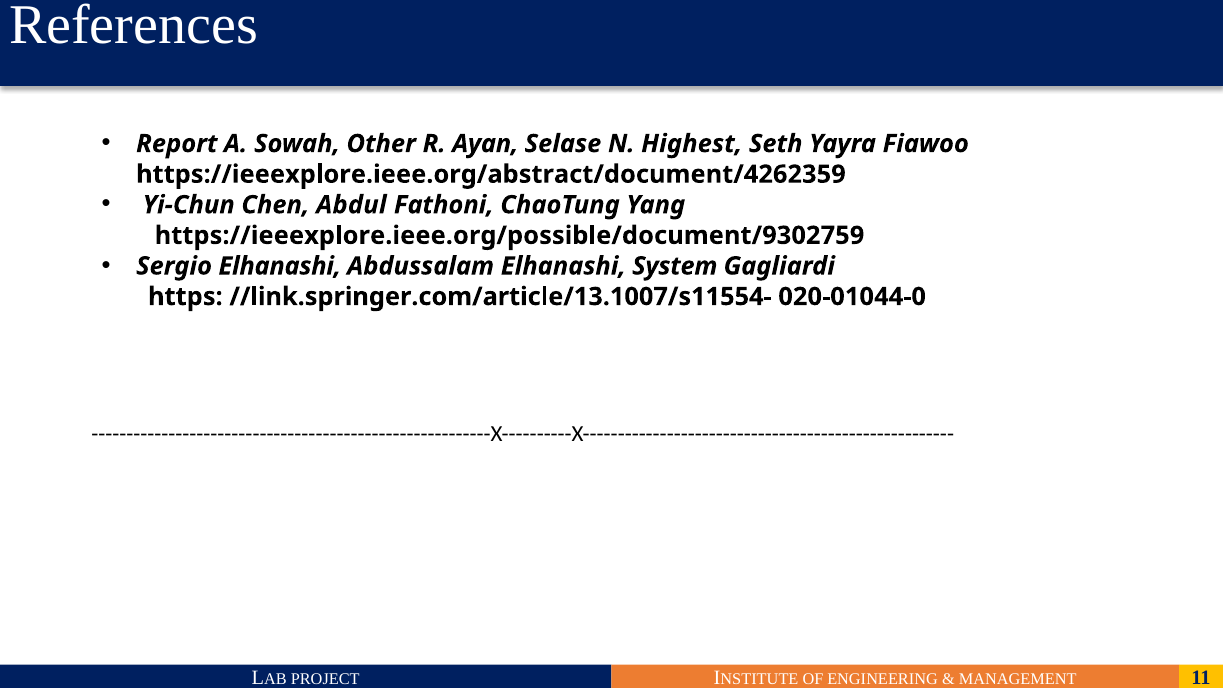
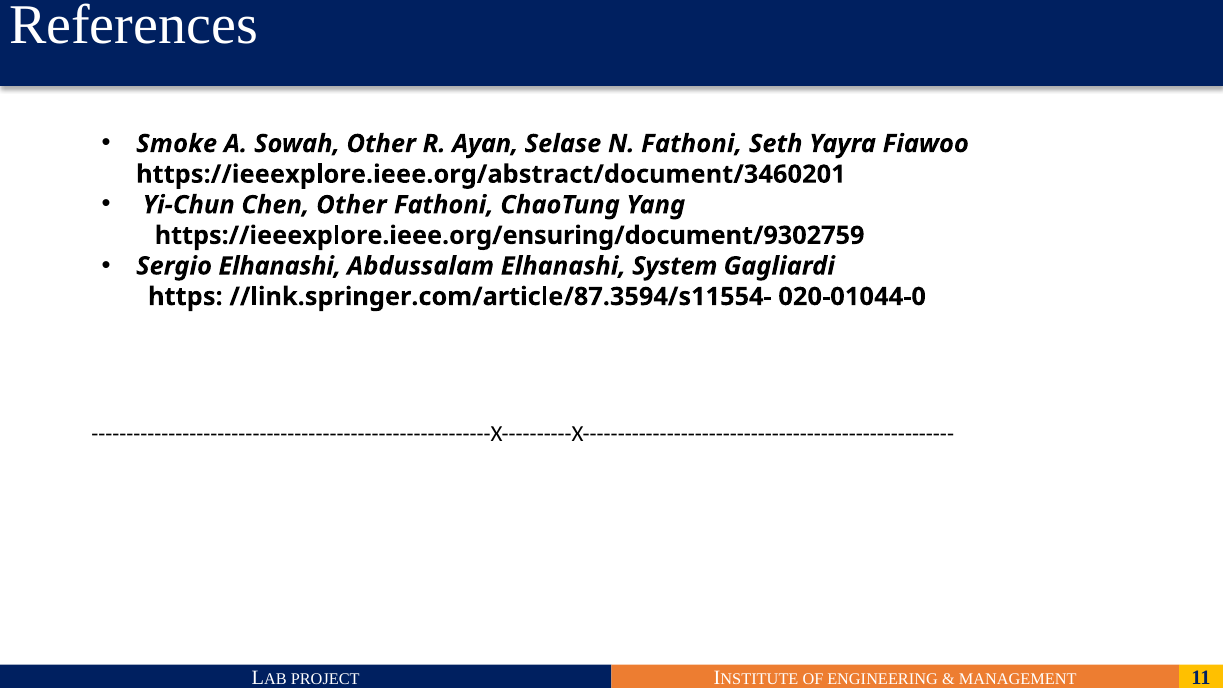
Report: Report -> Smoke (177, 144)
N Highest: Highest -> Fathoni (692, 144)
https://ieeexplore.ieee.org/abstract/document/4262359: https://ieeexplore.ieee.org/abstract/document/4262359 -> https://ieeexplore.ieee.org/abstract/document/3460201 (491, 174)
Chen Abdul: Abdul -> Other (351, 205)
https://ieeexplore.ieee.org/possible/document/9302759: https://ieeexplore.ieee.org/possible/document/9302759 -> https://ieeexplore.ieee.org/ensuring/document/9302759 (510, 235)
//link.springer.com/article/13.1007/s11554-: //link.springer.com/article/13.1007/s11554- -> //link.springer.com/article/87.3594/s11554- (501, 297)
